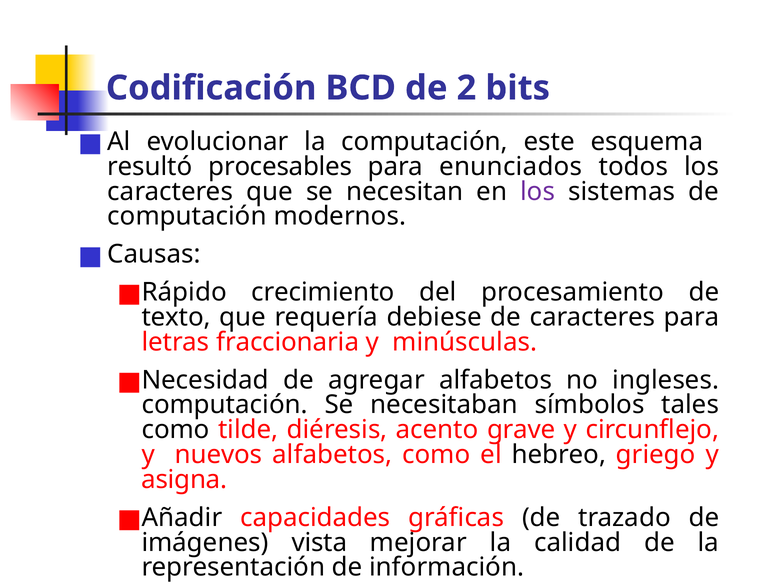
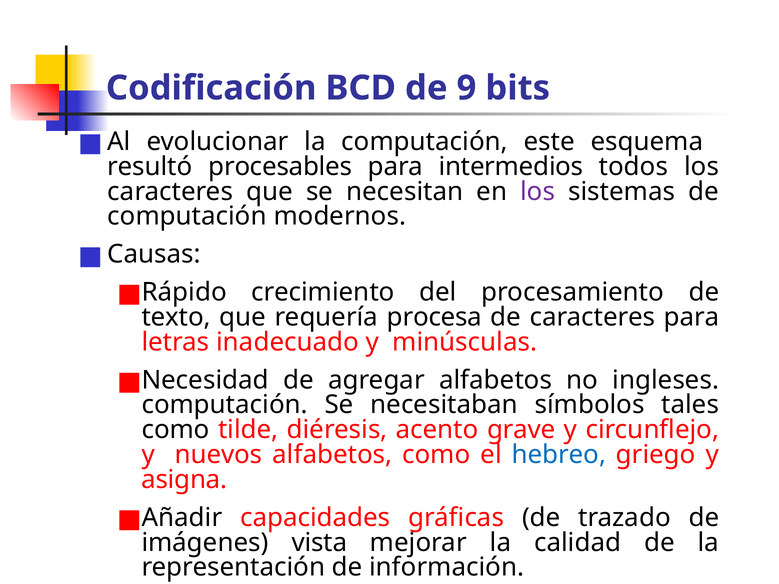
2: 2 -> 9 (466, 88)
enunciados: enunciados -> intermedios (511, 167)
debiese: debiese -> procesa (434, 317)
fraccionaria: fraccionaria -> inadecuado (288, 342)
hebreo colour: black -> blue (559, 455)
